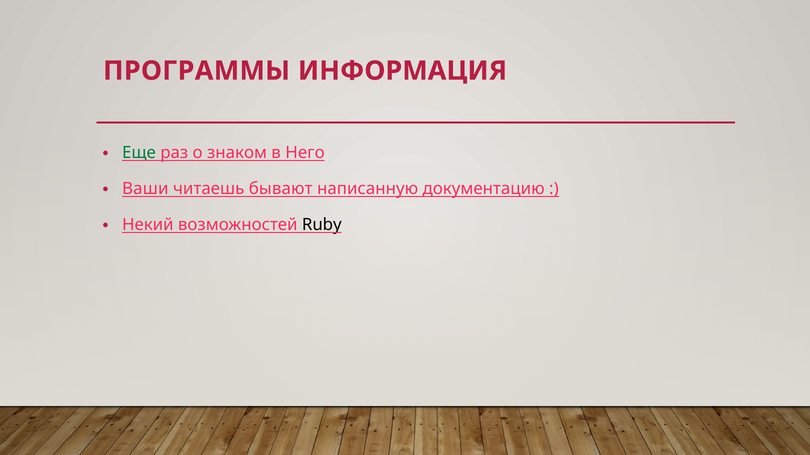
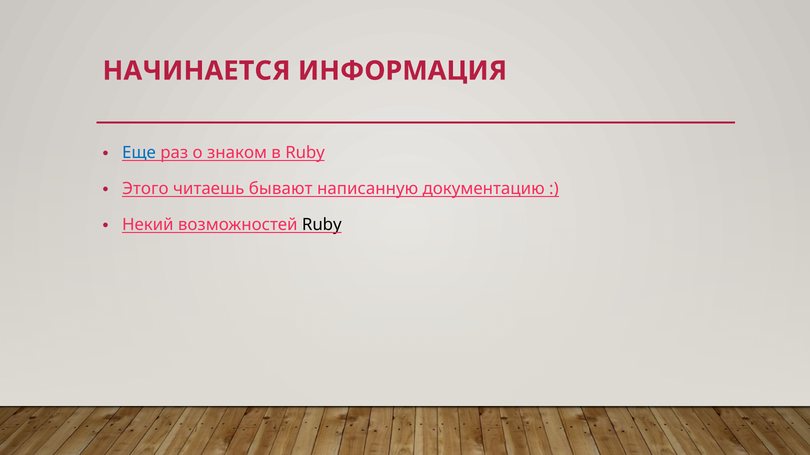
ПРОГРАММЫ: ПРОГРАММЫ -> НАЧИНАЕТСЯ (197, 71)
Еще colour: green -> blue (139, 153)
в Него: Него -> Ruby (305, 153)
Ваши: Ваши -> Этого (145, 189)
